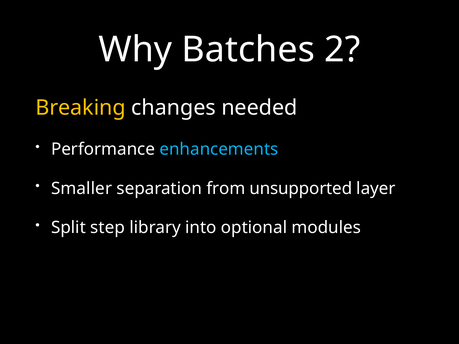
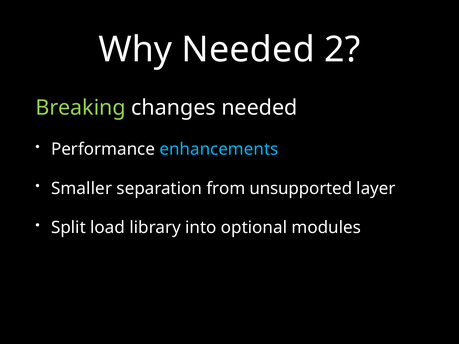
Why Batches: Batches -> Needed (248, 50)
Breaking colour: yellow -> light green (81, 108)
step: step -> load (108, 228)
